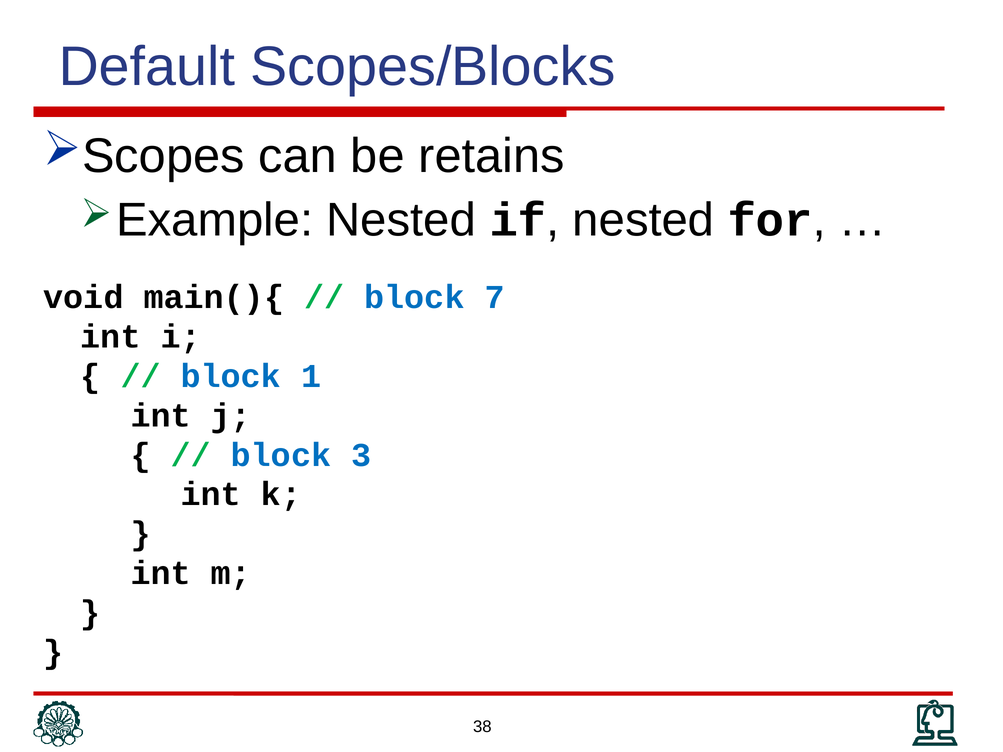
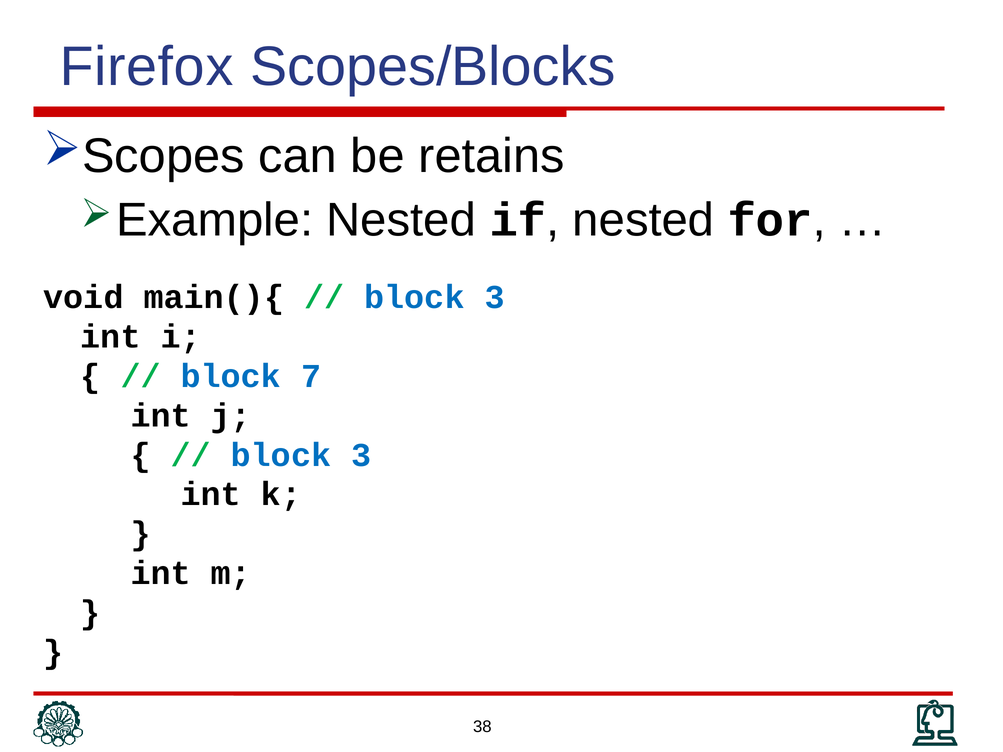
Default: Default -> Firefox (147, 67)
7: 7 -> 3 (495, 298)
1: 1 -> 7 (311, 376)
